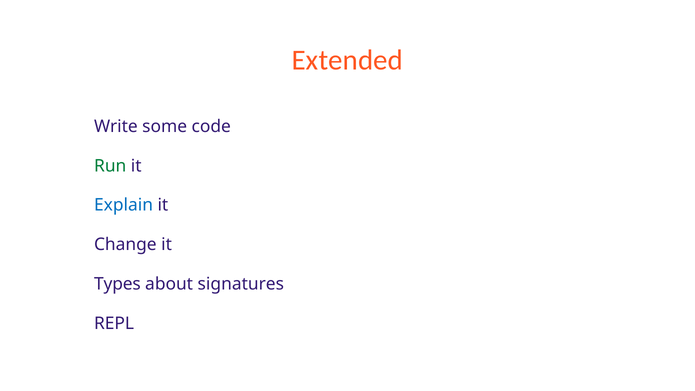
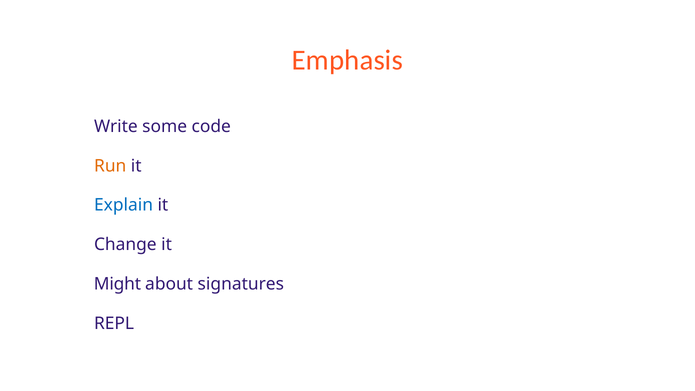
Extended: Extended -> Emphasis (347, 60)
Run colour: green -> orange (110, 166)
Types: Types -> Might (117, 284)
